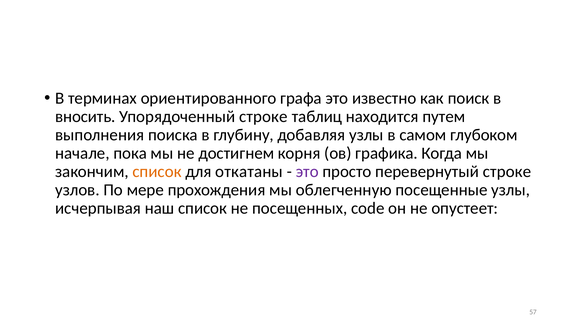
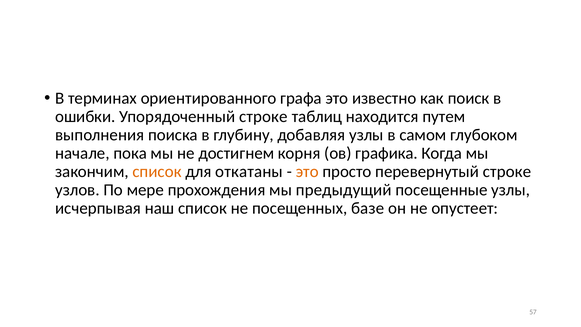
вносить: вносить -> ошибки (85, 117)
это colour: purple -> orange (307, 171)
облегченную: облегченную -> предыдущий (344, 190)
code: code -> базе (368, 208)
